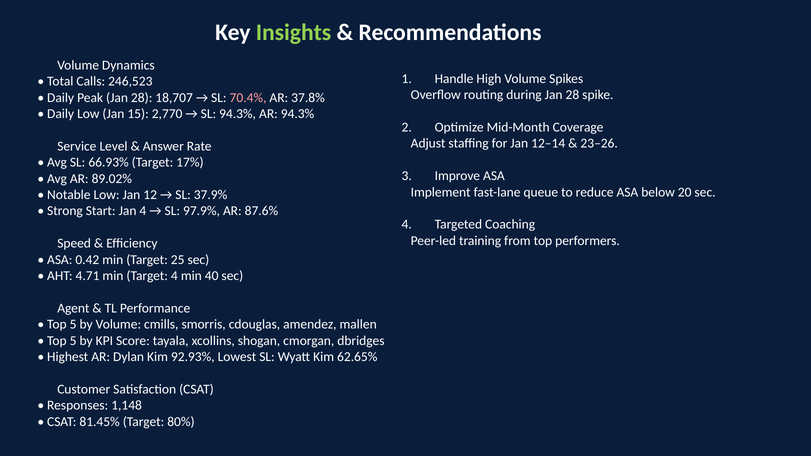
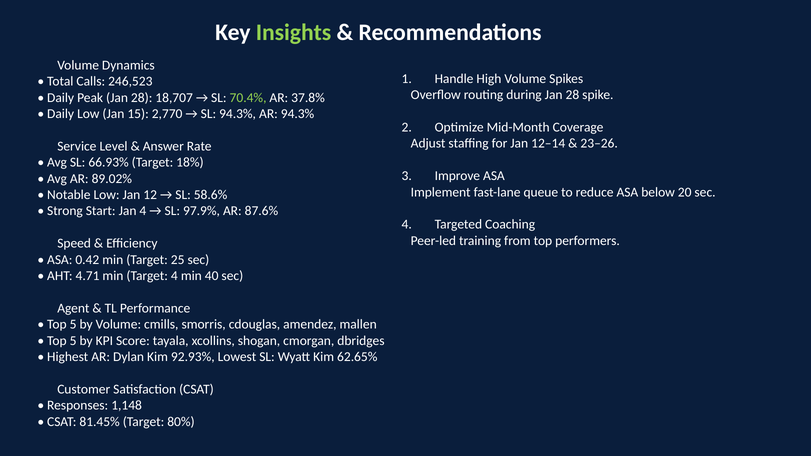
70.4% colour: pink -> light green (248, 98)
17%: 17% -> 18% (190, 162)
37.9%: 37.9% -> 58.6% (211, 195)
